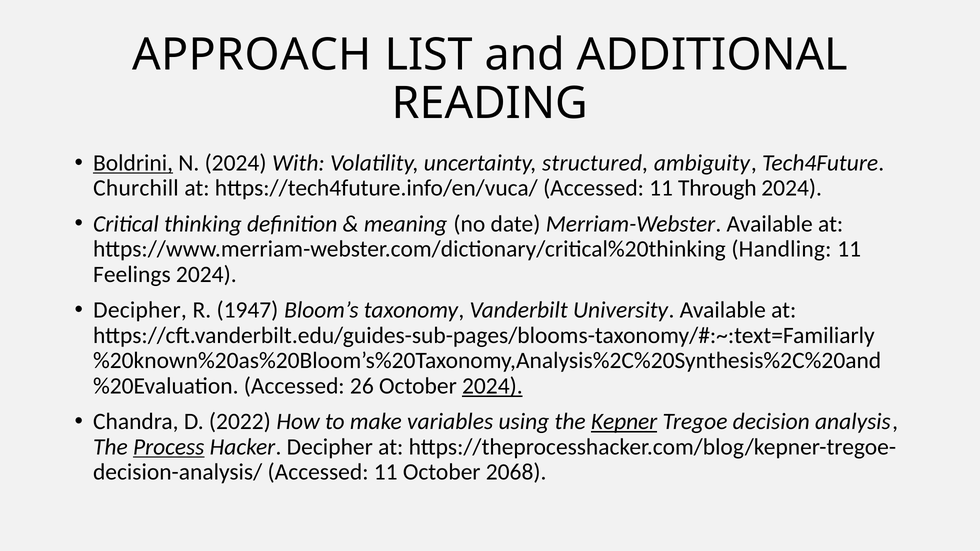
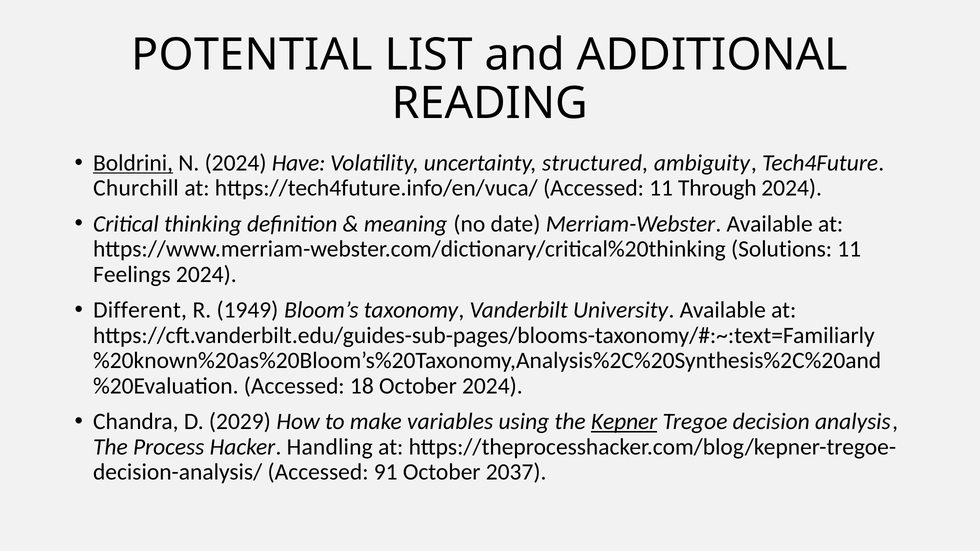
APPROACH: APPROACH -> POTENTIAL (252, 55)
With: With -> Have (299, 163)
Handling: Handling -> Solutions (782, 249)
Decipher: Decipher -> Different (140, 310)
1947: 1947 -> 1949 (247, 310)
26: 26 -> 18 (362, 386)
2024 underline: present -> none (492, 386)
2022: 2022 -> 2029 (240, 422)
Process underline: present -> none (169, 447)
Hacker Decipher: Decipher -> Handling (330, 447)
11: 11 -> 91 (386, 472)
2068: 2068 -> 2037 (516, 472)
